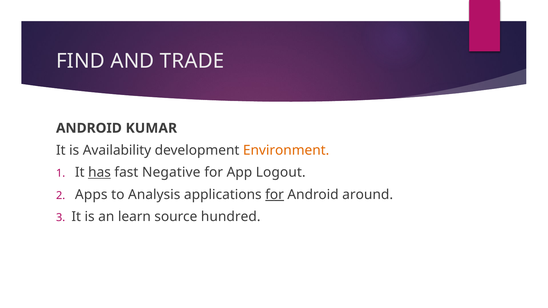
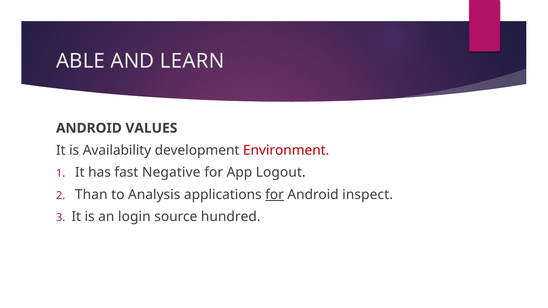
FIND: FIND -> ABLE (81, 61)
TRADE: TRADE -> LEARN (192, 61)
KUMAR: KUMAR -> VALUES (151, 128)
Environment colour: orange -> red (286, 150)
has underline: present -> none (99, 173)
Apps: Apps -> Than (91, 195)
around: around -> inspect (368, 195)
learn: learn -> login (134, 217)
